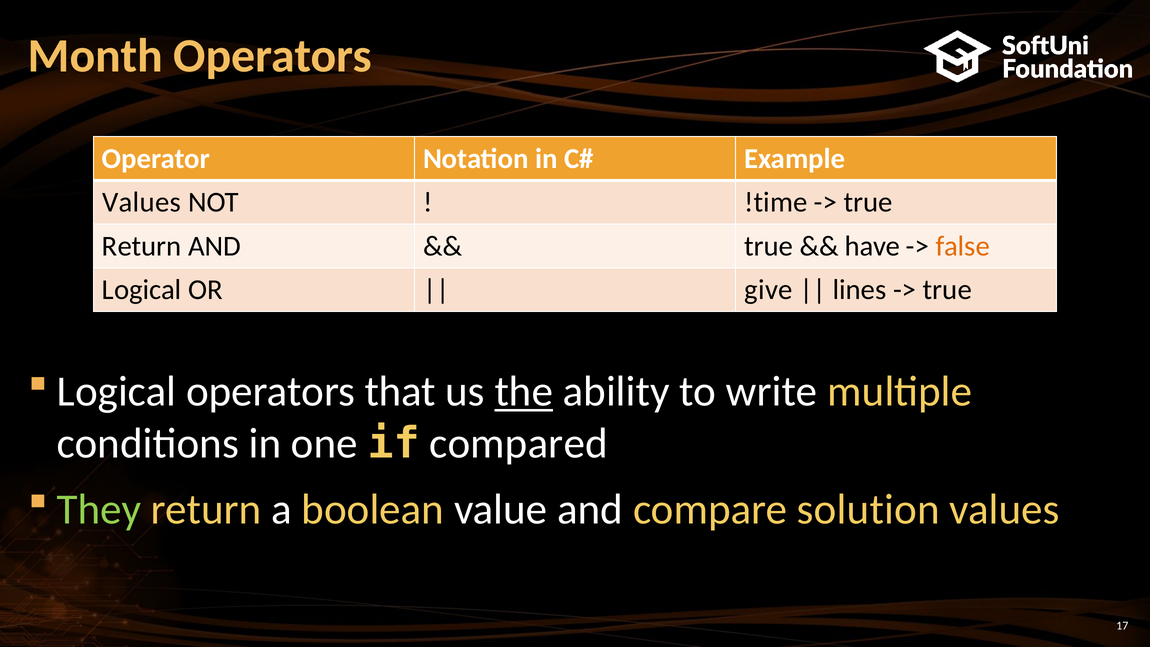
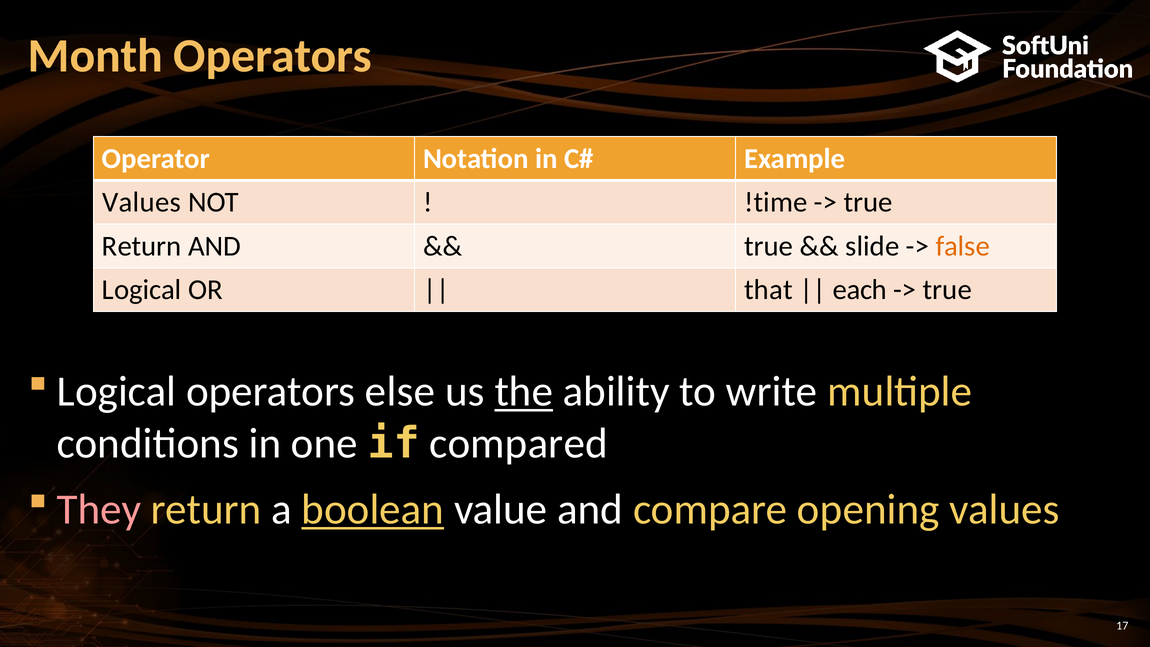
have: have -> slide (872, 246)
give: give -> that (769, 290)
lines: lines -> each (860, 290)
that: that -> else (400, 392)
They colour: light green -> pink (99, 510)
boolean underline: none -> present (373, 510)
solution: solution -> opening (868, 510)
